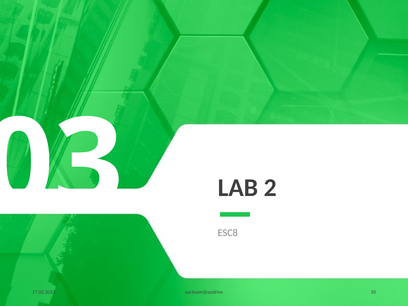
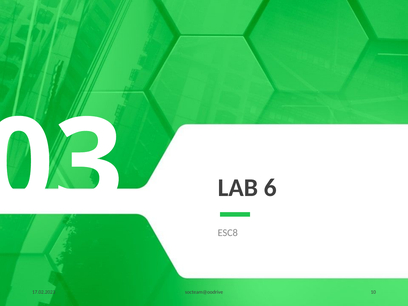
2: 2 -> 6 (270, 188)
